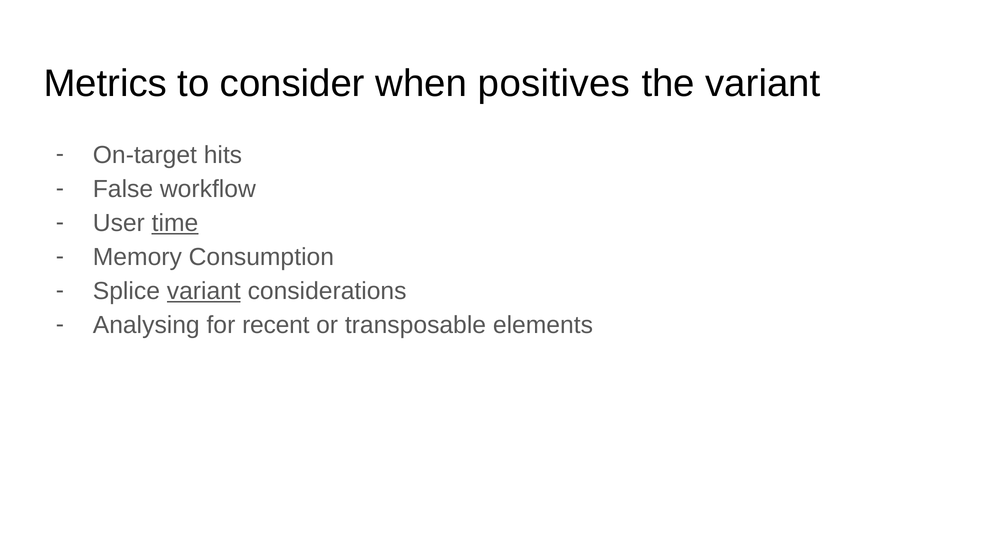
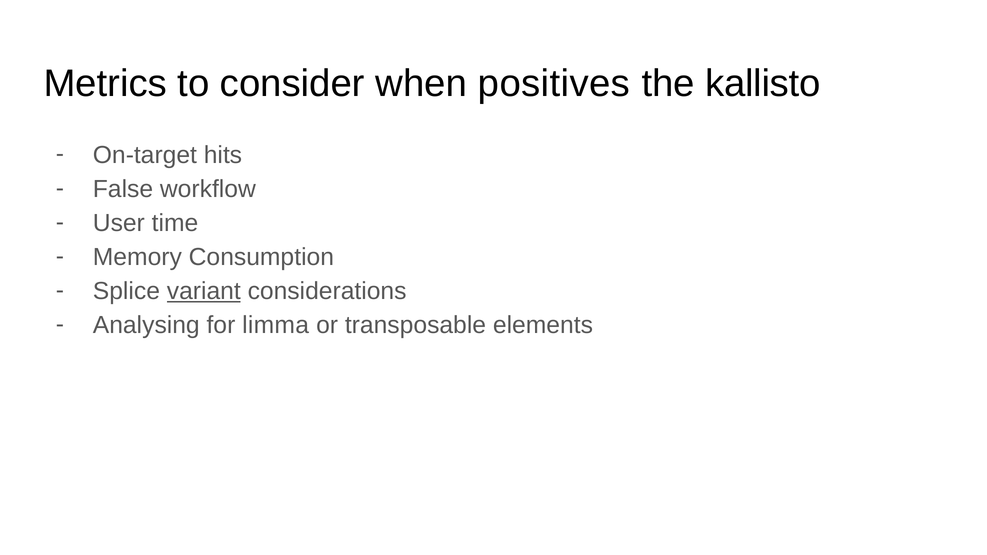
the variant: variant -> kallisto (763, 84)
time underline: present -> none (175, 223)
recent: recent -> limma (276, 325)
